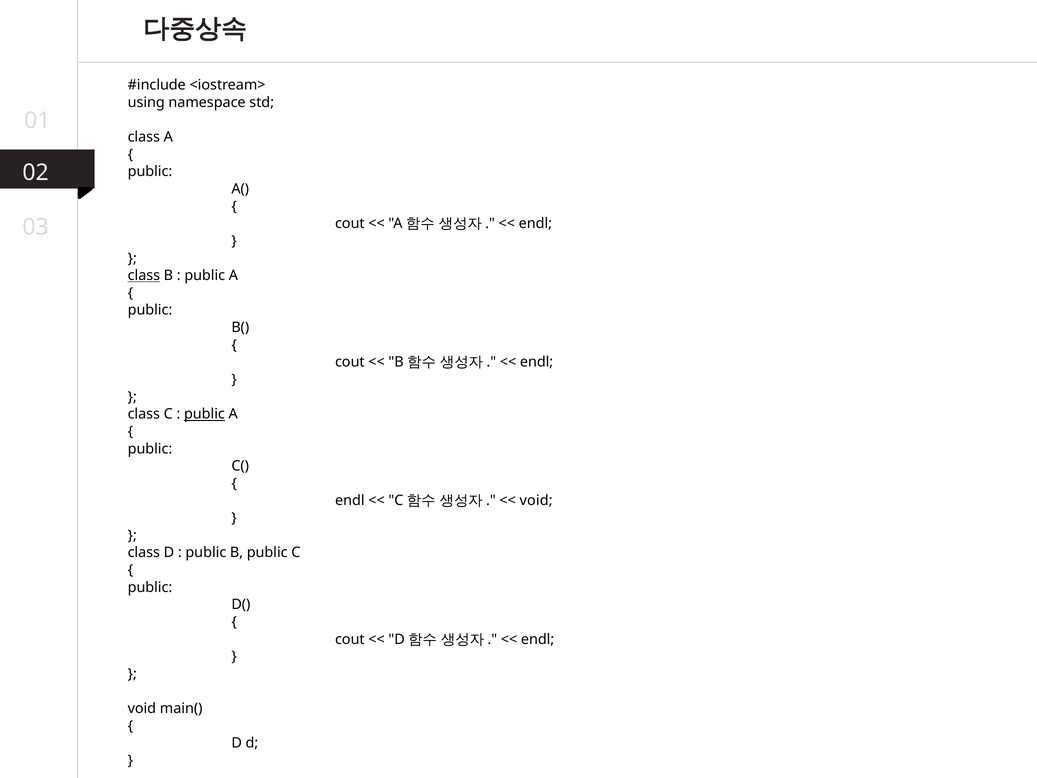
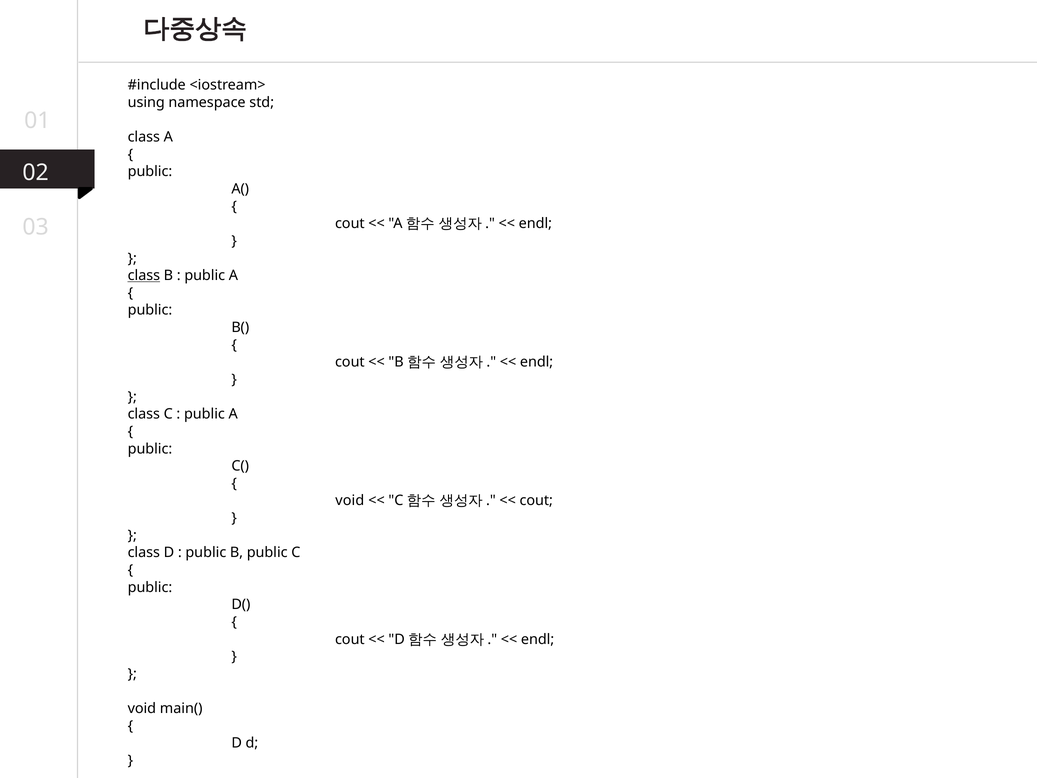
public underline: present -> none (204, 414)
endl: endl -> void (350, 501)
void: void -> cout (536, 501)
